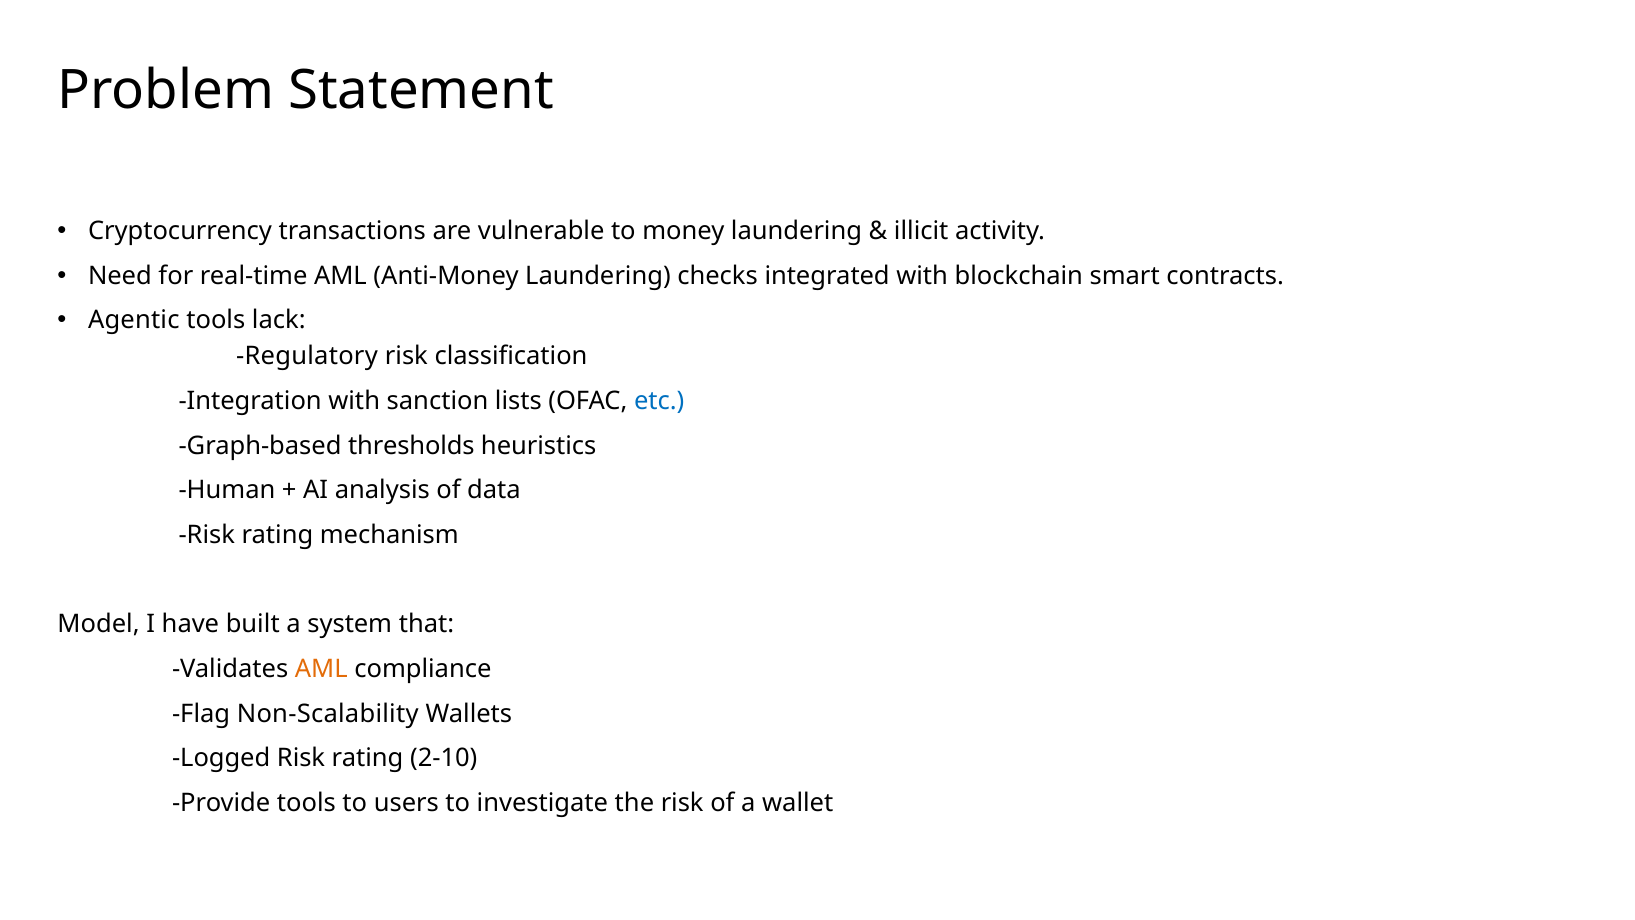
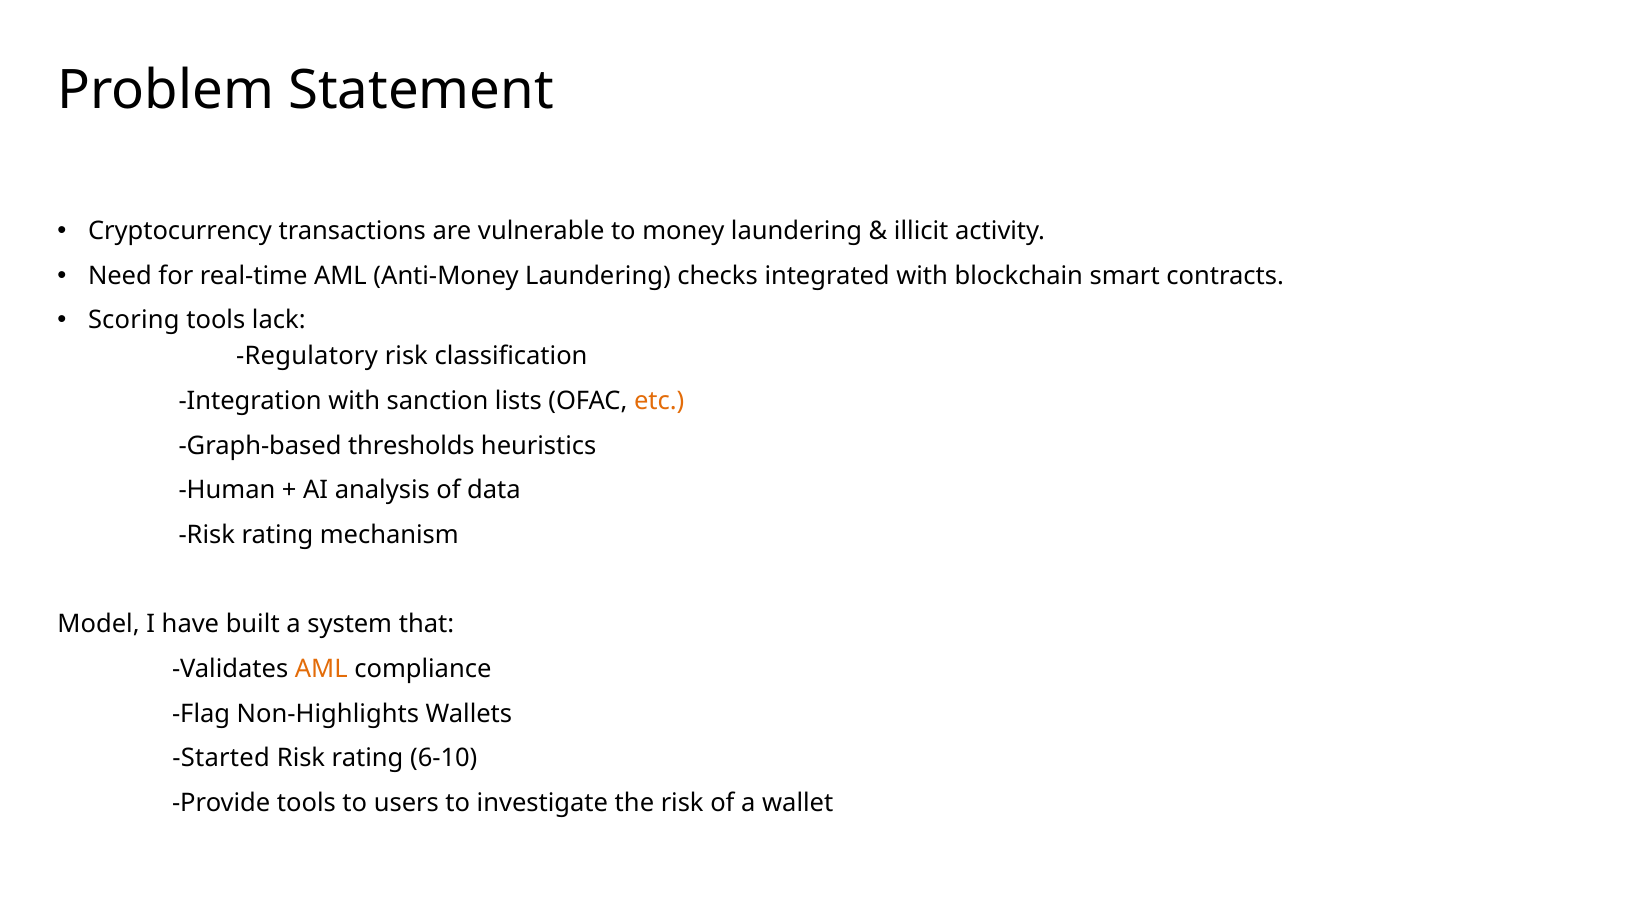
Agentic: Agentic -> Scoring (134, 320)
etc colour: blue -> orange (659, 401)
Non-Scalability: Non-Scalability -> Non-Highlights (328, 714)
Logged: Logged -> Started (221, 758)
2-10: 2-10 -> 6-10 (444, 758)
